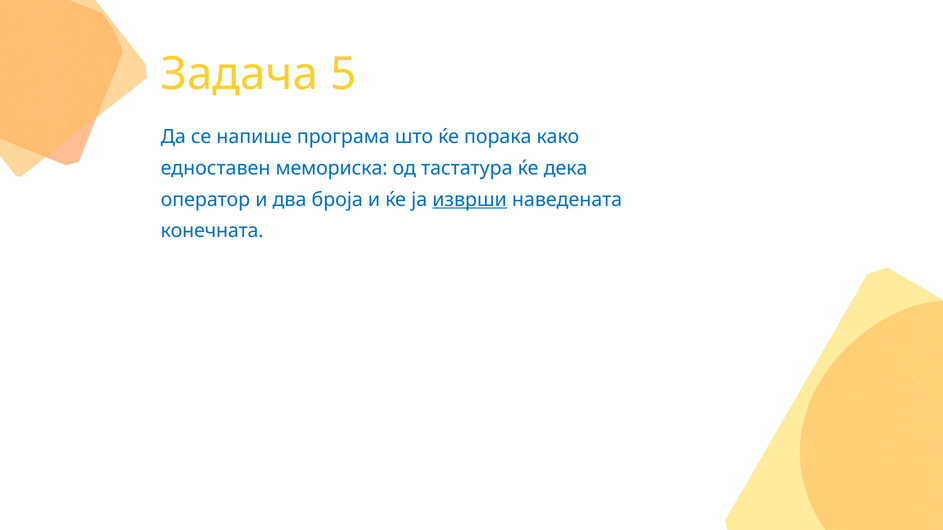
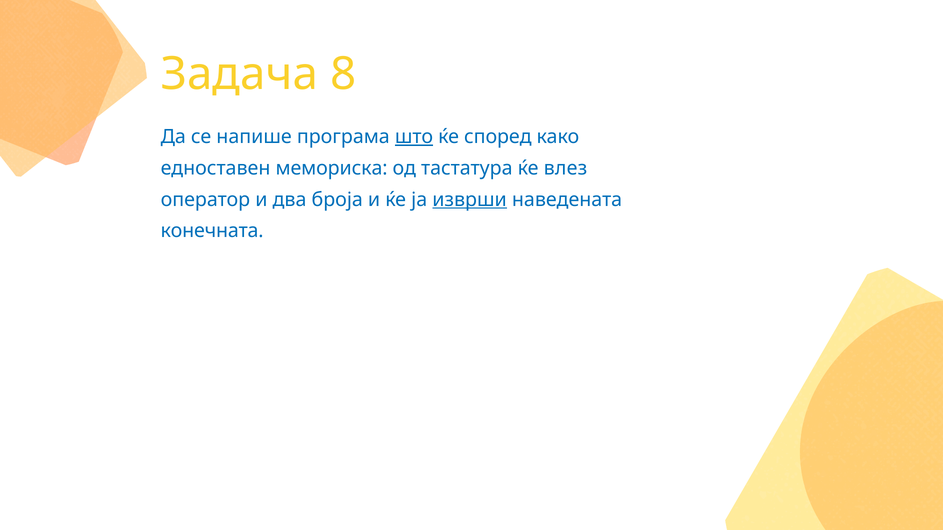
5: 5 -> 8 (343, 74)
што underline: none -> present (414, 137)
порака: порака -> според (498, 137)
дека: дека -> влез (565, 168)
